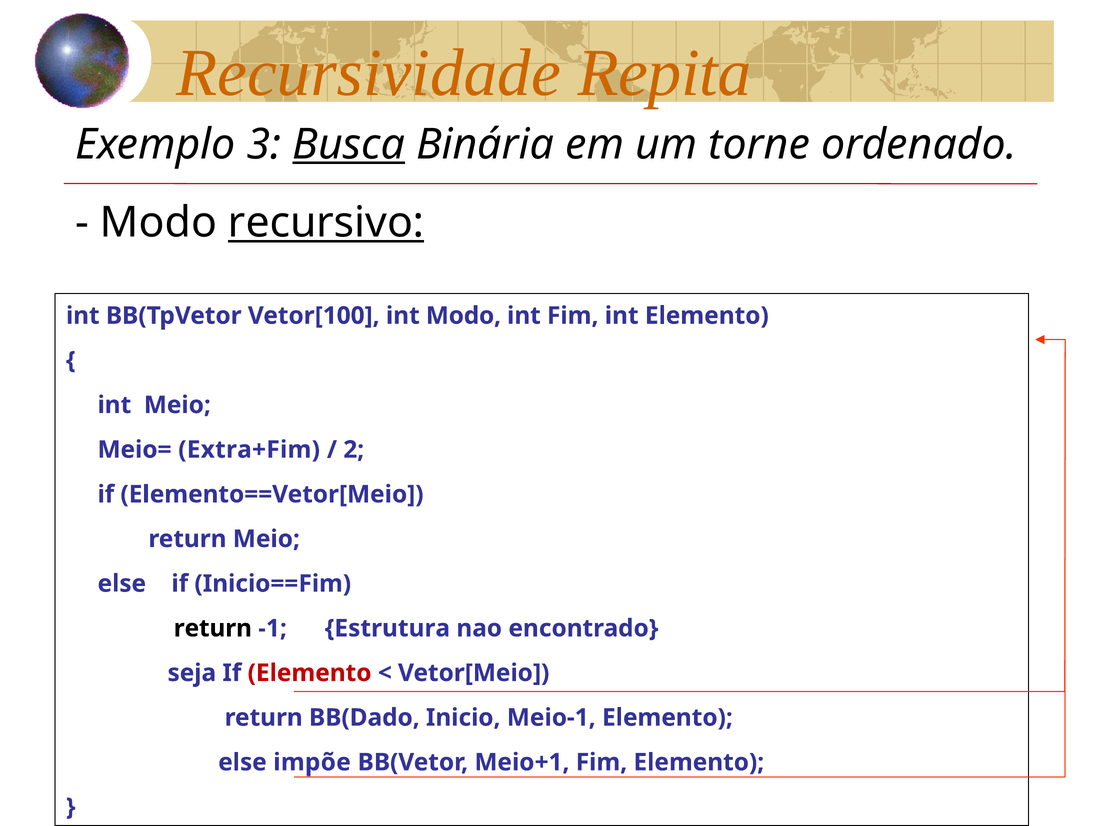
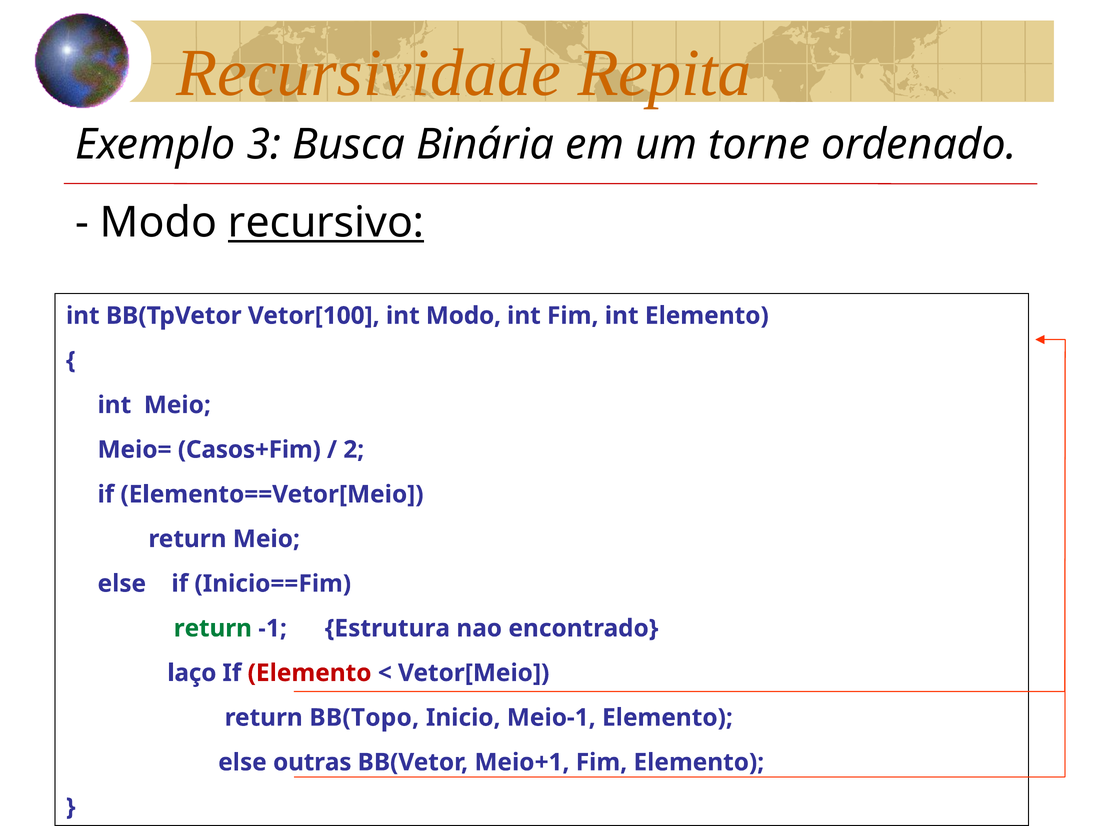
Busca underline: present -> none (349, 145)
Extra+Fim: Extra+Fim -> Casos+Fim (249, 450)
return colour: black -> green (213, 629)
seja: seja -> laço (192, 673)
BB(Dado: BB(Dado -> BB(Topo (364, 718)
impõe: impõe -> outras (312, 763)
